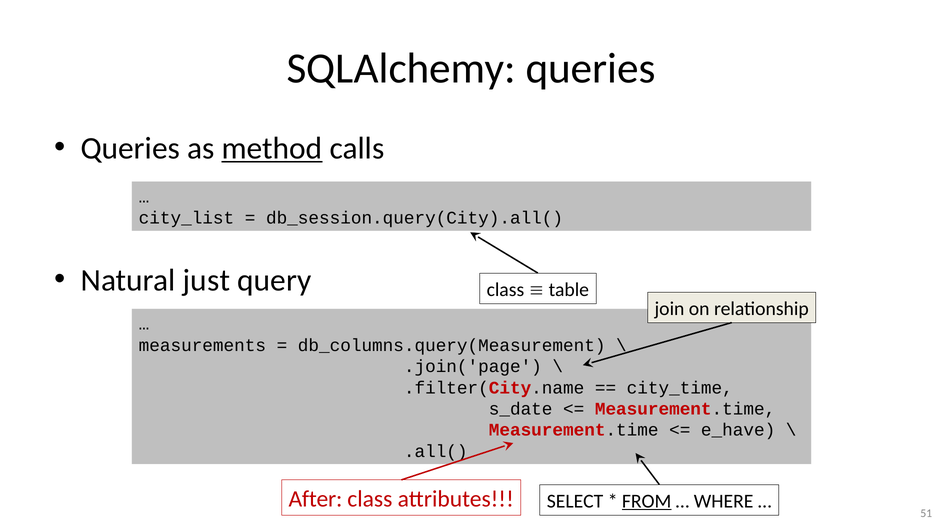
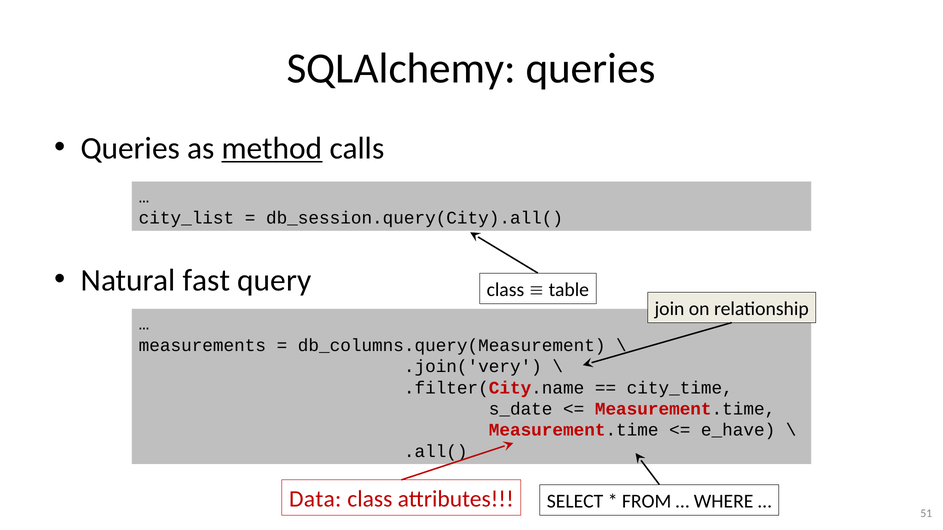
just: just -> fast (206, 280)
.join('page: .join('page -> .join('very (473, 367)
After: After -> Data (315, 500)
FROM underline: present -> none (647, 502)
